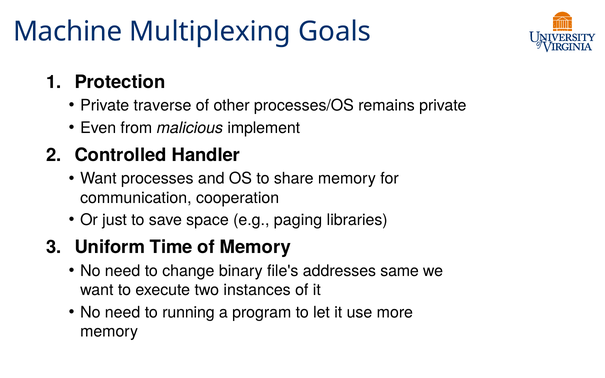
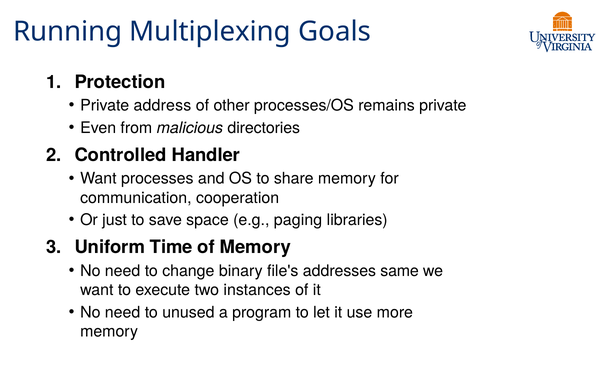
Machine: Machine -> Running (68, 32)
traverse: traverse -> address (162, 106)
implement: implement -> directories (264, 128)
running: running -> unused (188, 312)
